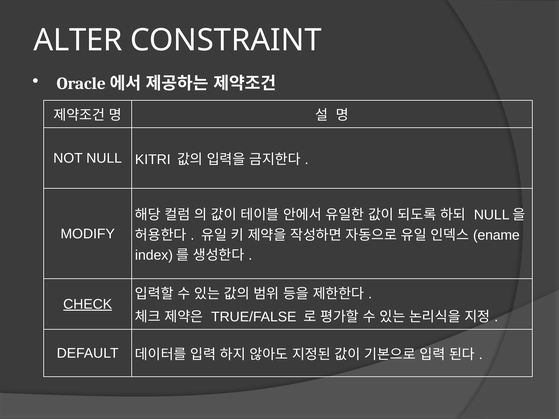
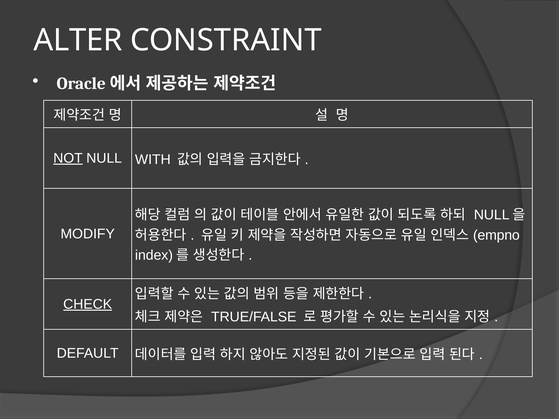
NOT underline: none -> present (68, 158)
KITRI: KITRI -> WITH (153, 160)
ename: ename -> empno (496, 235)
